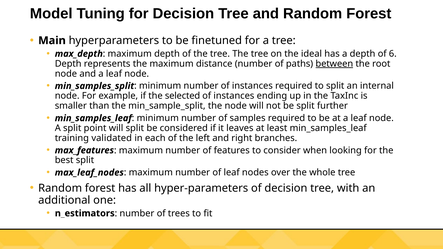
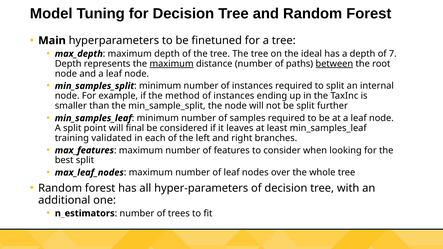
6: 6 -> 7 (393, 54)
maximum underline: none -> present (172, 64)
selected: selected -> method (182, 96)
will split: split -> final (135, 128)
